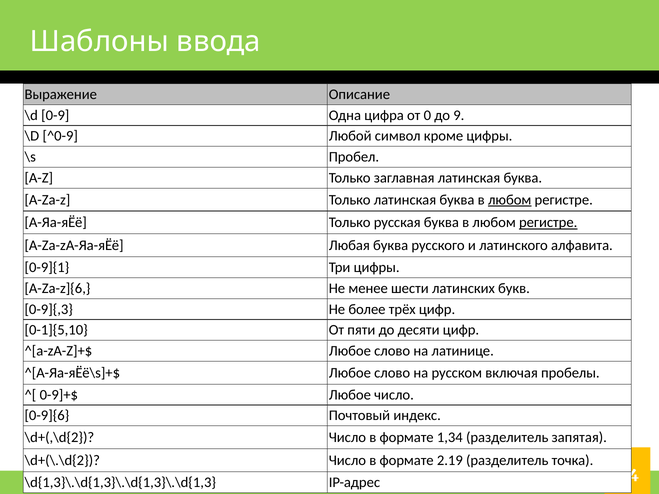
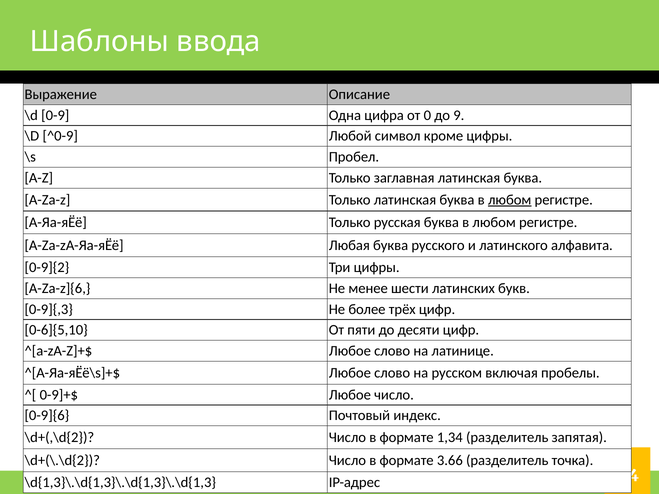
регистре underline: present -> none (548, 223)
0-9]{1: 0-9]{1 -> 0-9]{2 (47, 268)
0-1]{5,10: 0-1]{5,10 -> 0-6]{5,10 (56, 330)
2.19: 2.19 -> 3.66 (450, 461)
